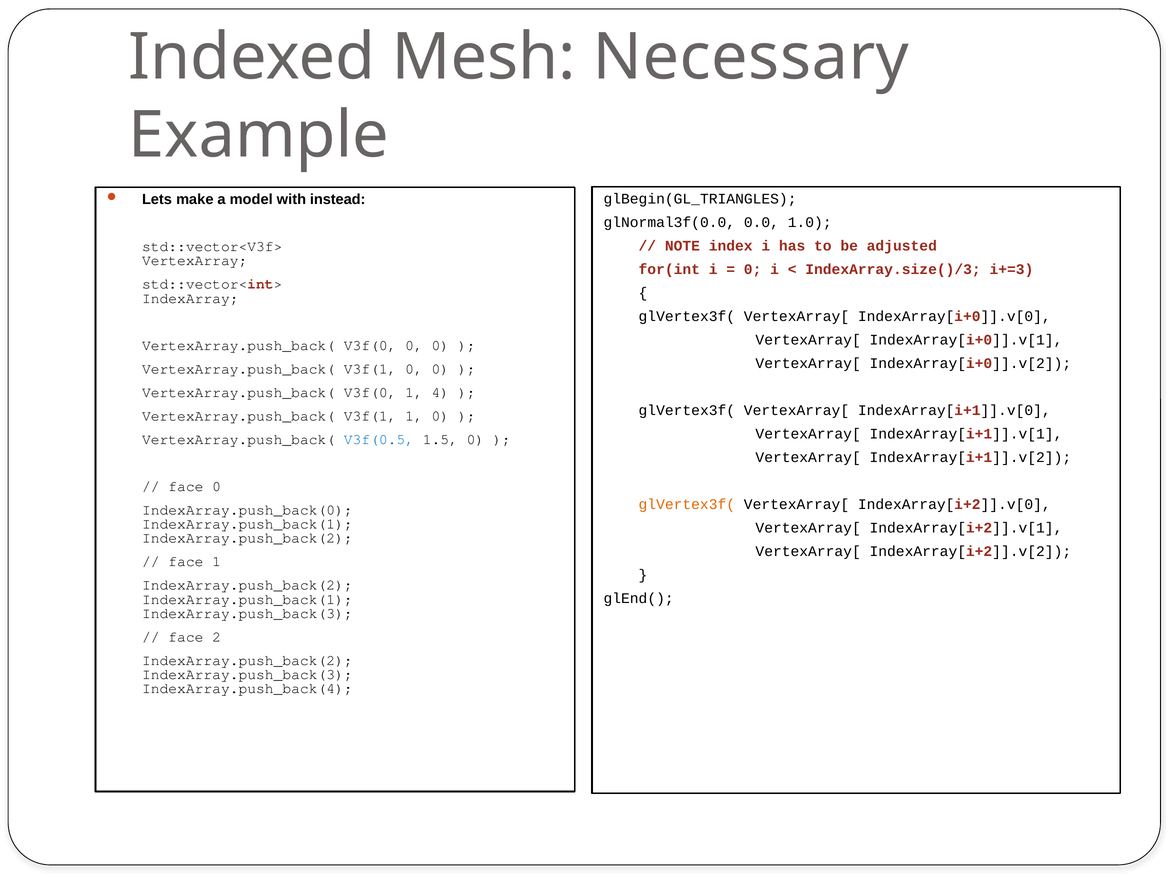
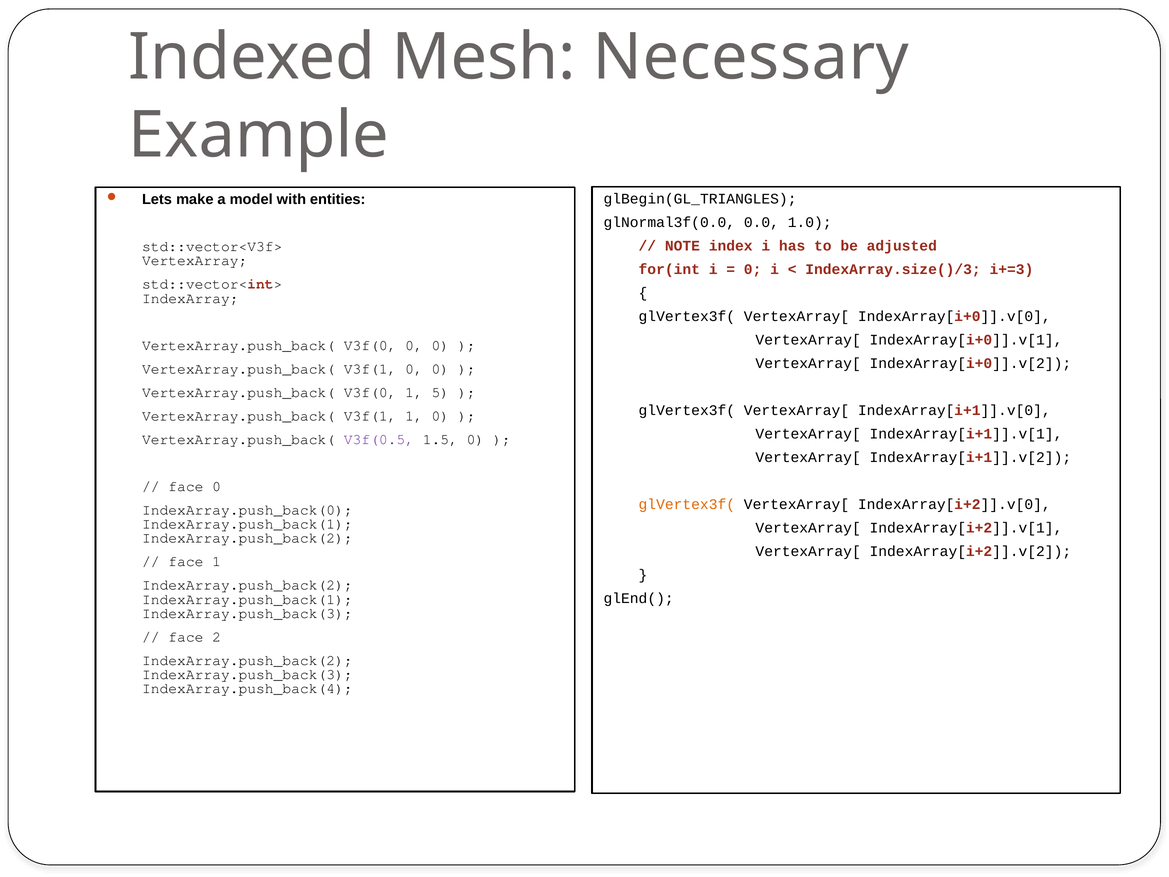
instead: instead -> entities (338, 199)
4: 4 -> 5 (440, 392)
V3f(0.5 colour: blue -> purple (379, 439)
